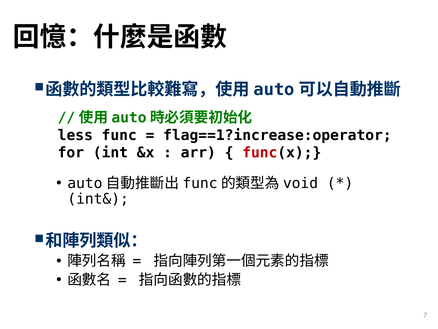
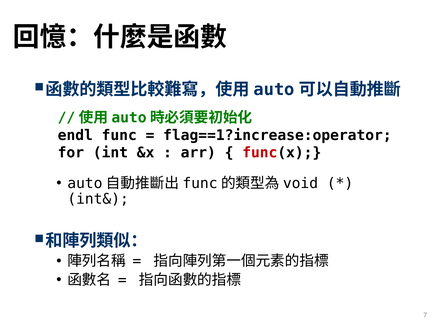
less: less -> endl (75, 135)
